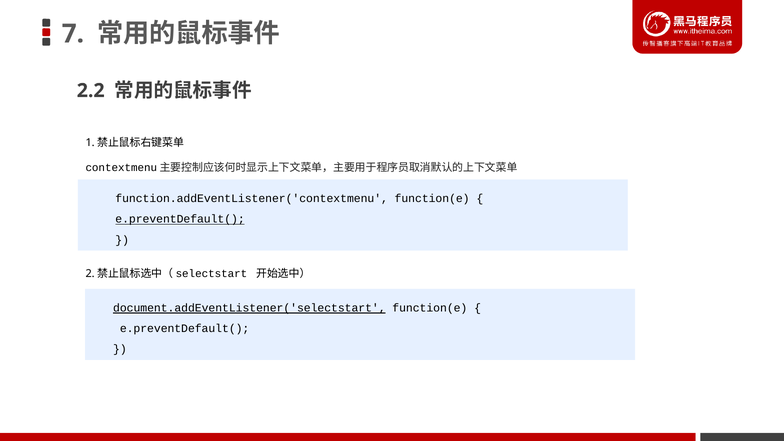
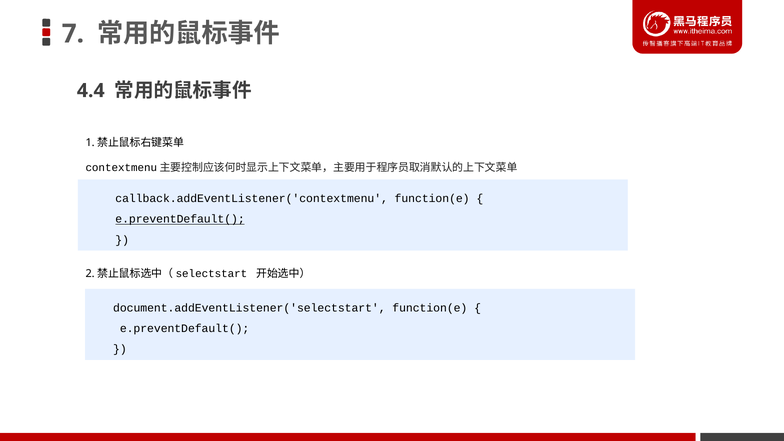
2.2: 2.2 -> 4.4 (91, 91)
function.addEventListener('contextmenu: function.addEventListener('contextmenu -> callback.addEventListener('contextmenu (252, 199)
document.addEventListener('selectstart underline: present -> none (249, 308)
